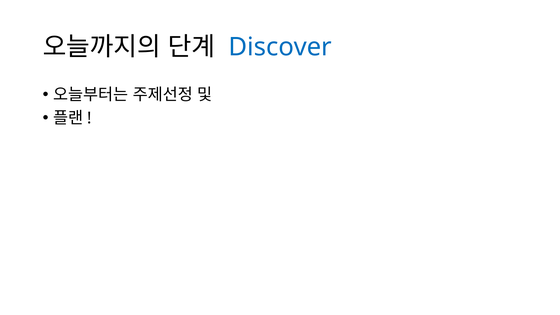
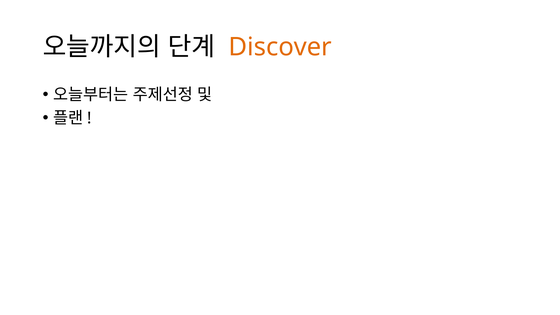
Discover colour: blue -> orange (280, 47)
